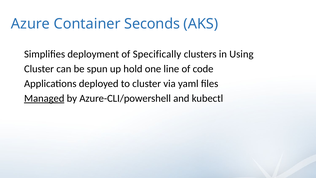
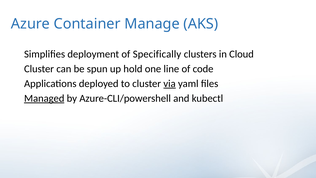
Seconds: Seconds -> Manage (152, 24)
Using: Using -> Cloud (242, 54)
via underline: none -> present (170, 83)
